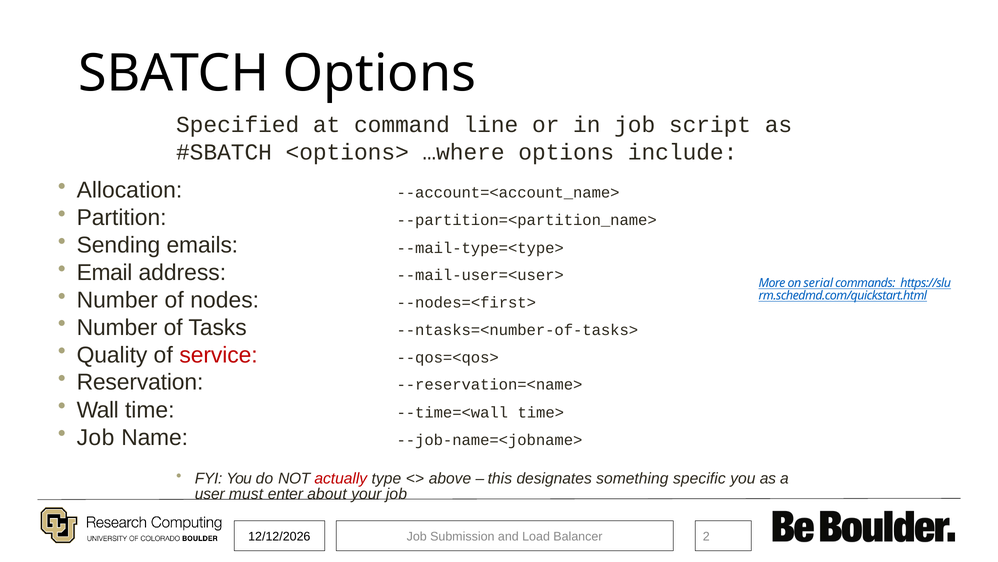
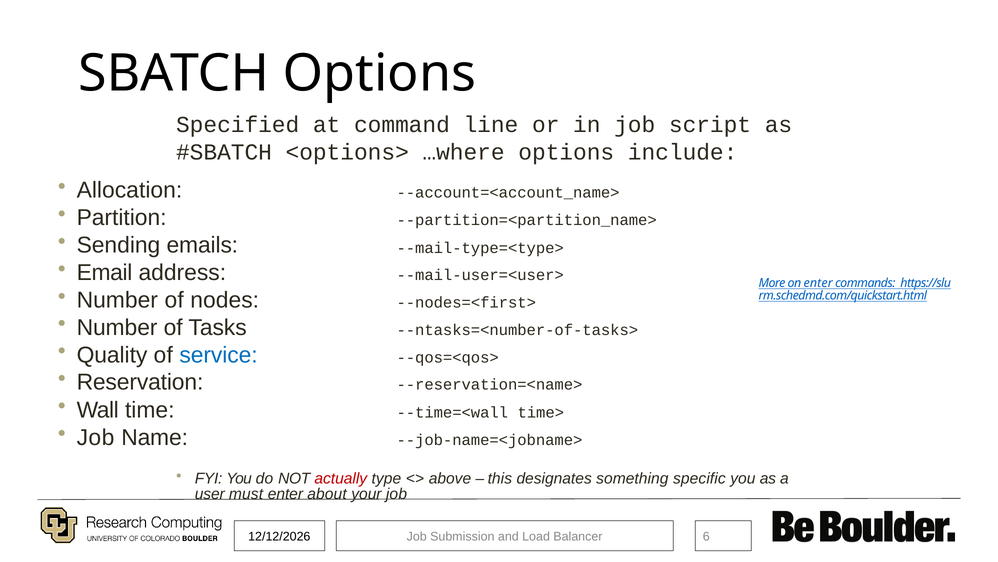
on serial: serial -> enter (818, 283)
service colour: red -> blue (219, 355)
2: 2 -> 6 (706, 536)
